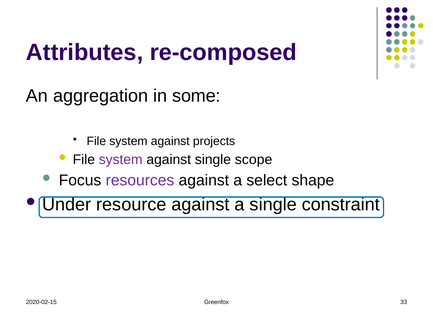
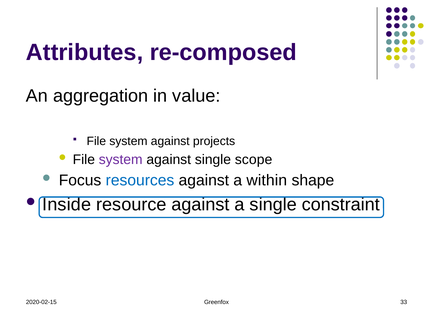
some: some -> value (196, 96)
resources colour: purple -> blue (140, 180)
select: select -> within (267, 180)
Under: Under -> Inside (67, 204)
